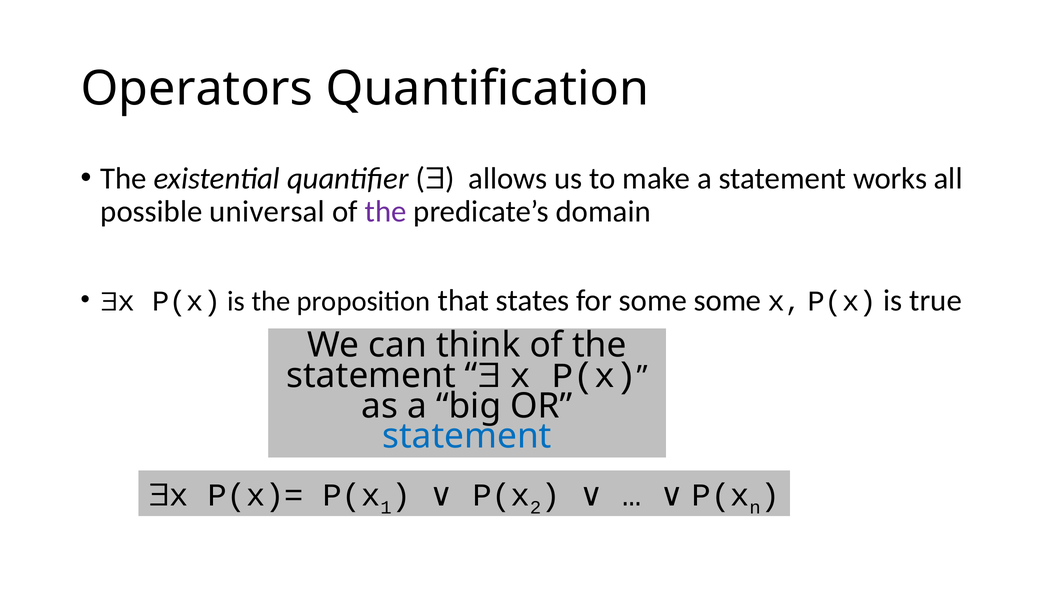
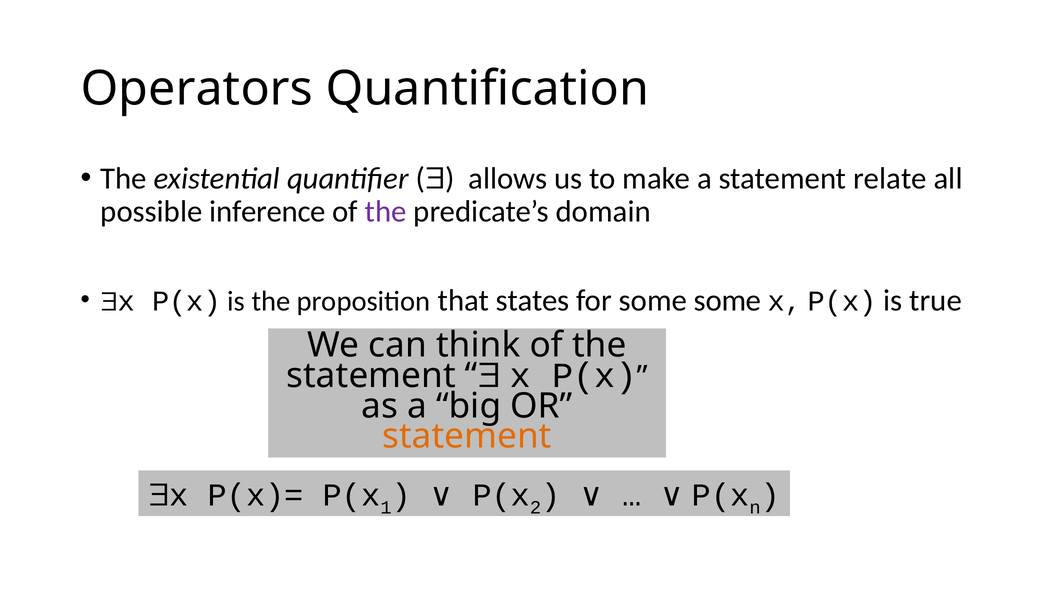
works: works -> relate (890, 179)
universal: universal -> inference (267, 212)
statement colour: blue -> orange (467, 437)
